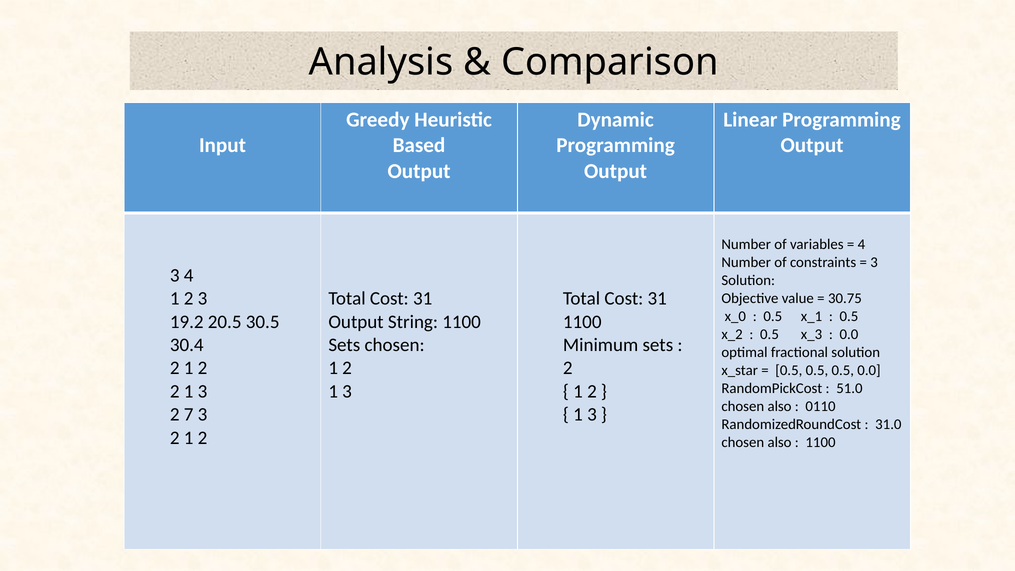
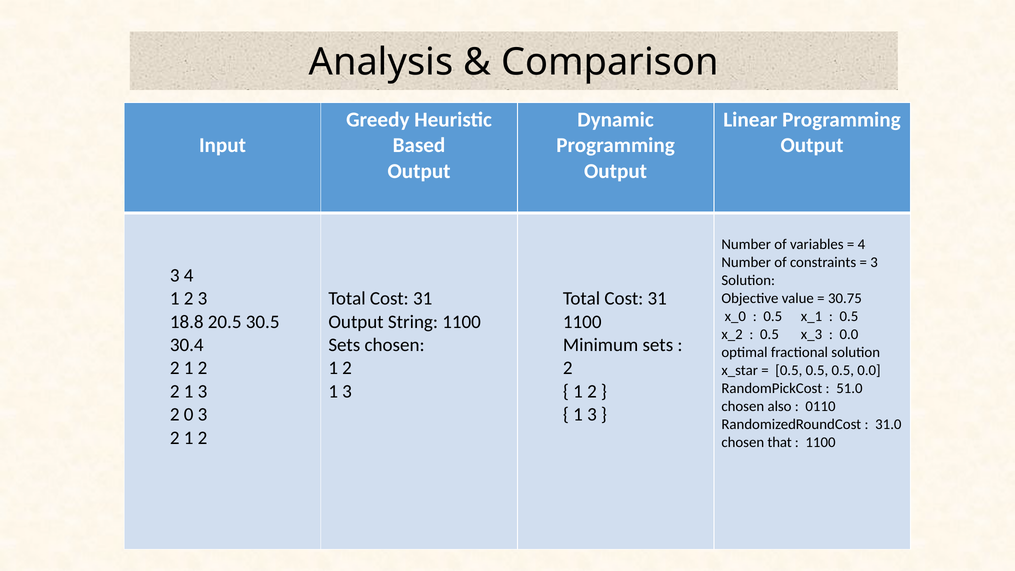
19.2: 19.2 -> 18.8 (187, 322)
7: 7 -> 0 (189, 415)
also: also -> that (780, 442)
